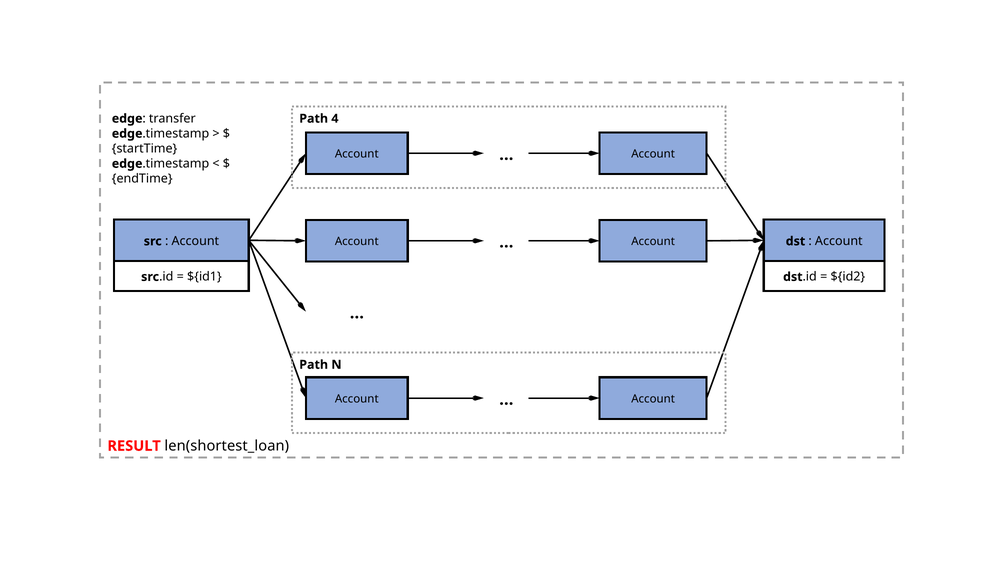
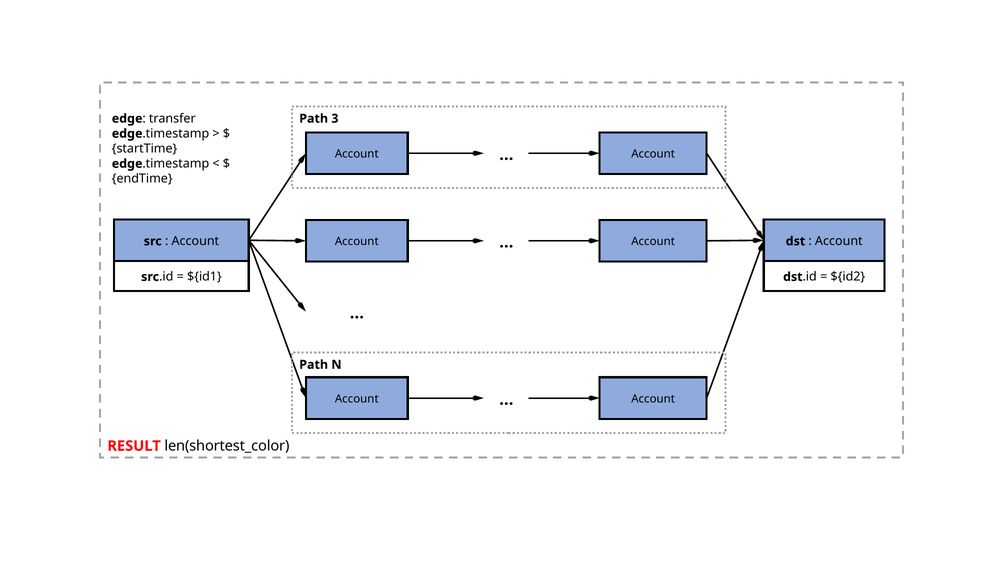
4: 4 -> 3 (335, 119)
len(shortest_loan: len(shortest_loan -> len(shortest_color (227, 446)
